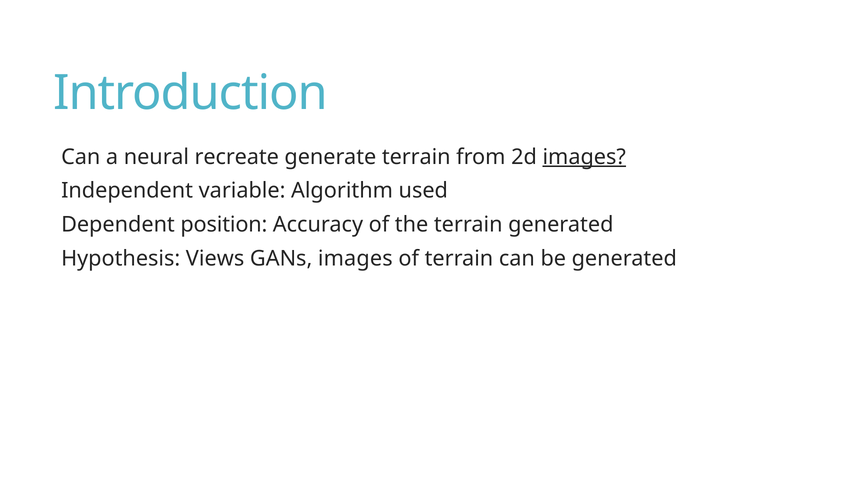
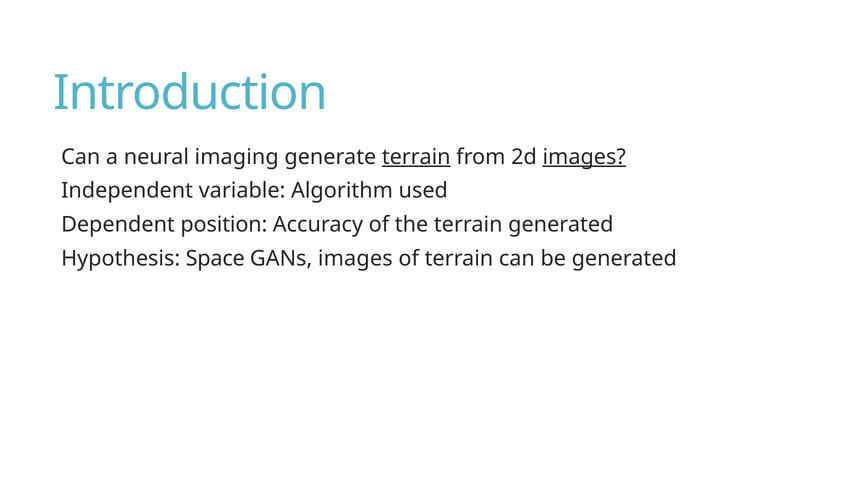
recreate: recreate -> imaging (237, 157)
terrain underline: none -> present (416, 157)
Views: Views -> Space (215, 258)
